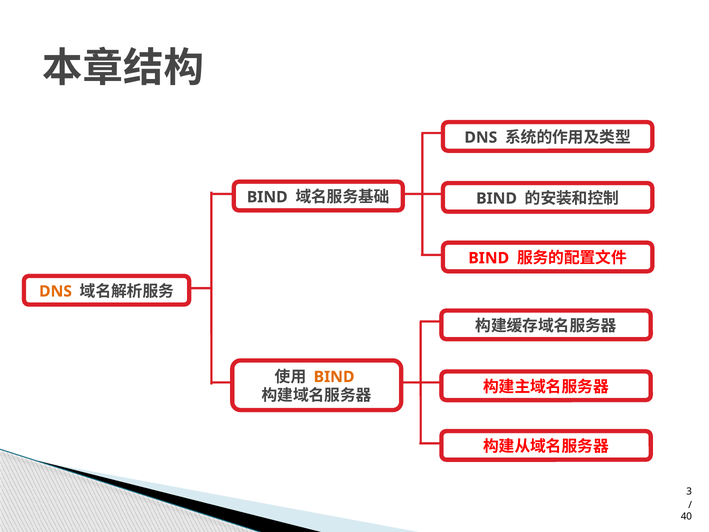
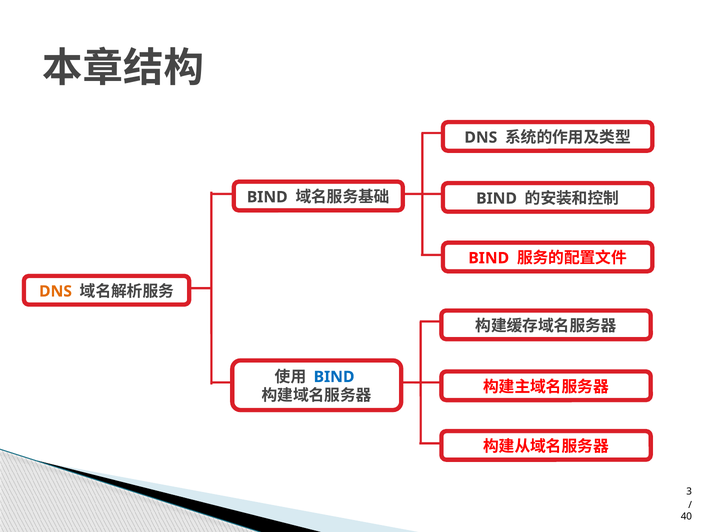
BIND colour: orange -> blue (334, 377)
